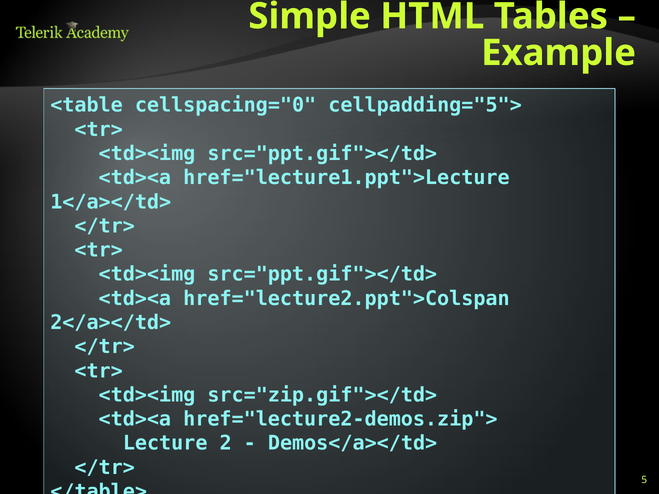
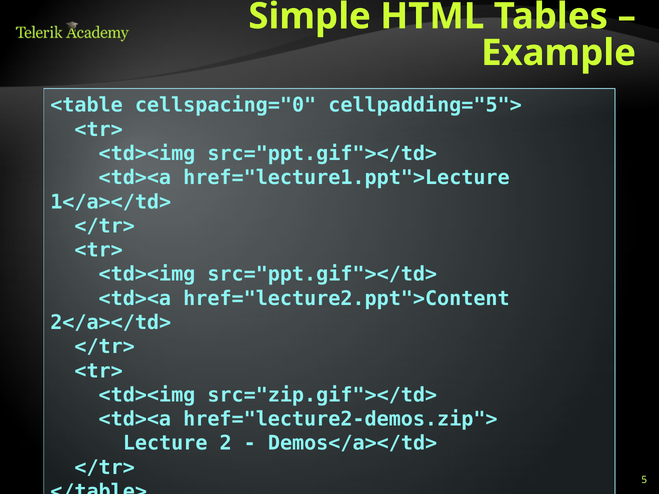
href="lecture2.ppt">Colspan: href="lecture2.ppt">Colspan -> href="lecture2.ppt">Content (346, 299)
